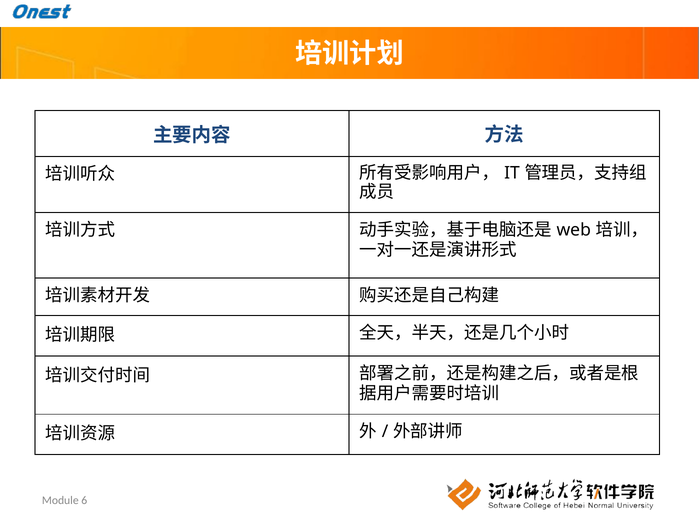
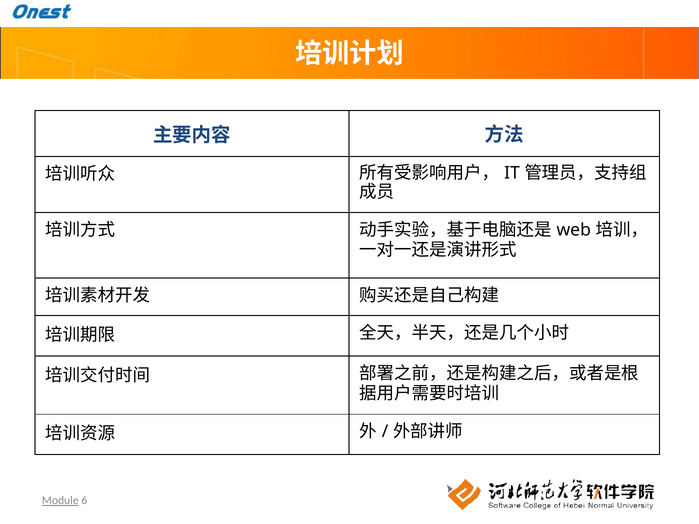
Module underline: none -> present (60, 501)
